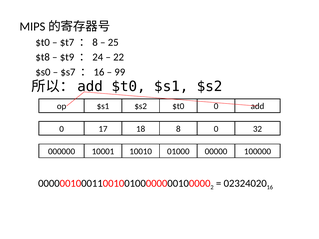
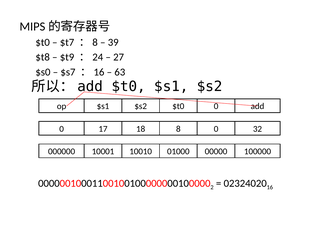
25: 25 -> 39 (113, 42)
22: 22 -> 27 (119, 57)
99: 99 -> 63 (120, 72)
